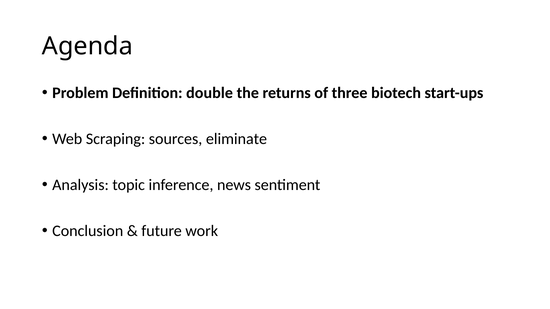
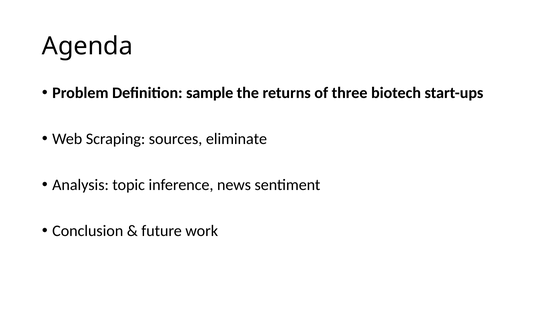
double: double -> sample (210, 93)
